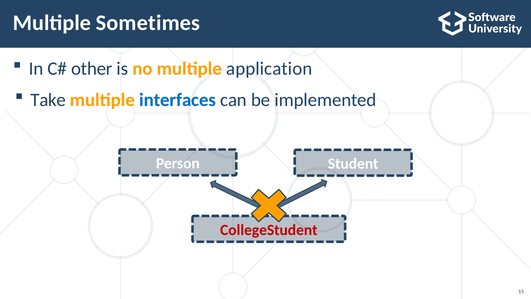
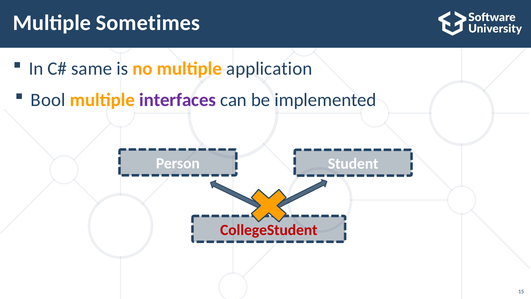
other: other -> same (92, 68)
Take: Take -> Bool (48, 100)
interfaces colour: blue -> purple (178, 100)
